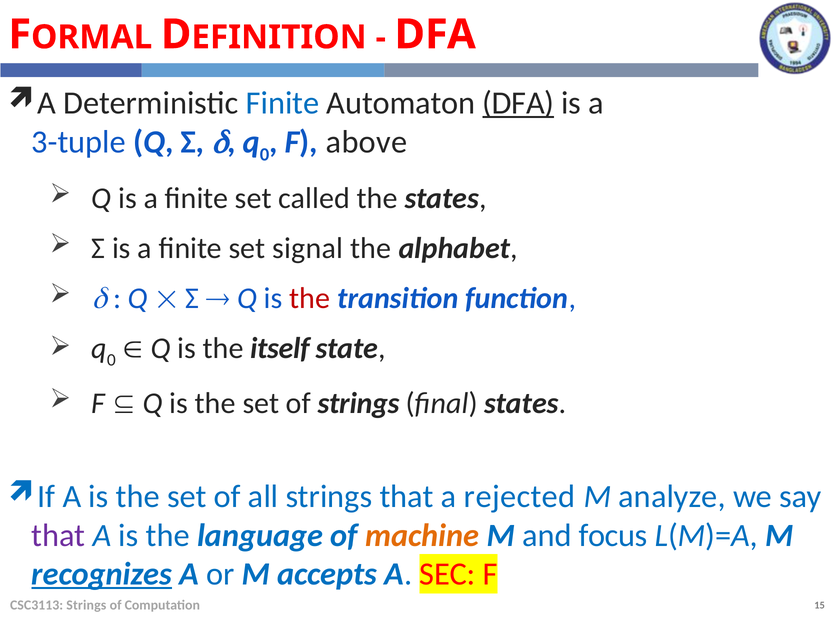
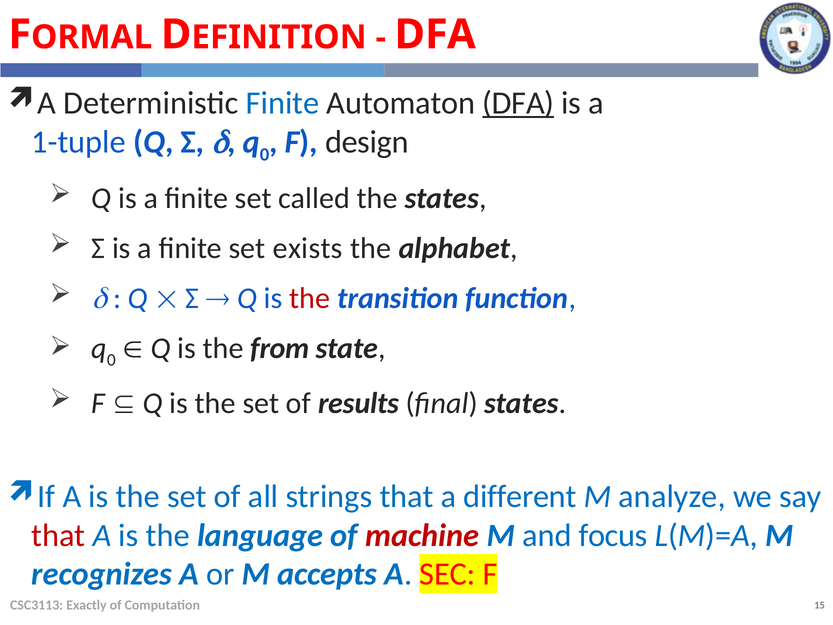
3-tuple: 3-tuple -> 1-tuple (79, 142)
above: above -> design (367, 142)
signal: signal -> exists (308, 248)
itself: itself -> from (280, 348)
of strings: strings -> results (359, 403)
rejected: rejected -> different (520, 496)
that colour: purple -> red (58, 535)
machine colour: orange -> red (422, 535)
recognizes underline: present -> none (102, 574)
CSC3113 Strings: Strings -> Exactly (86, 605)
